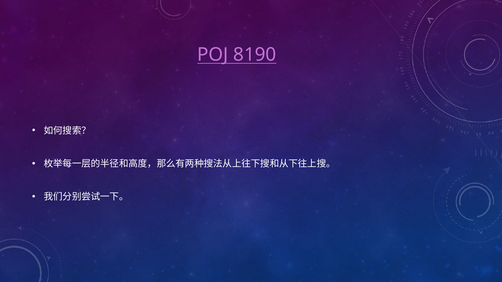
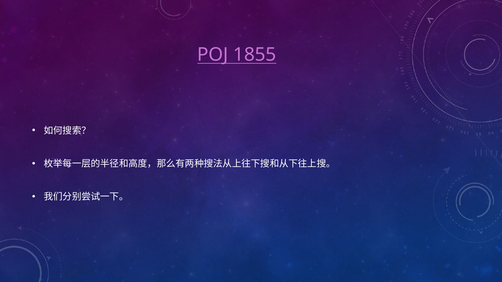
8190: 8190 -> 1855 (255, 55)
